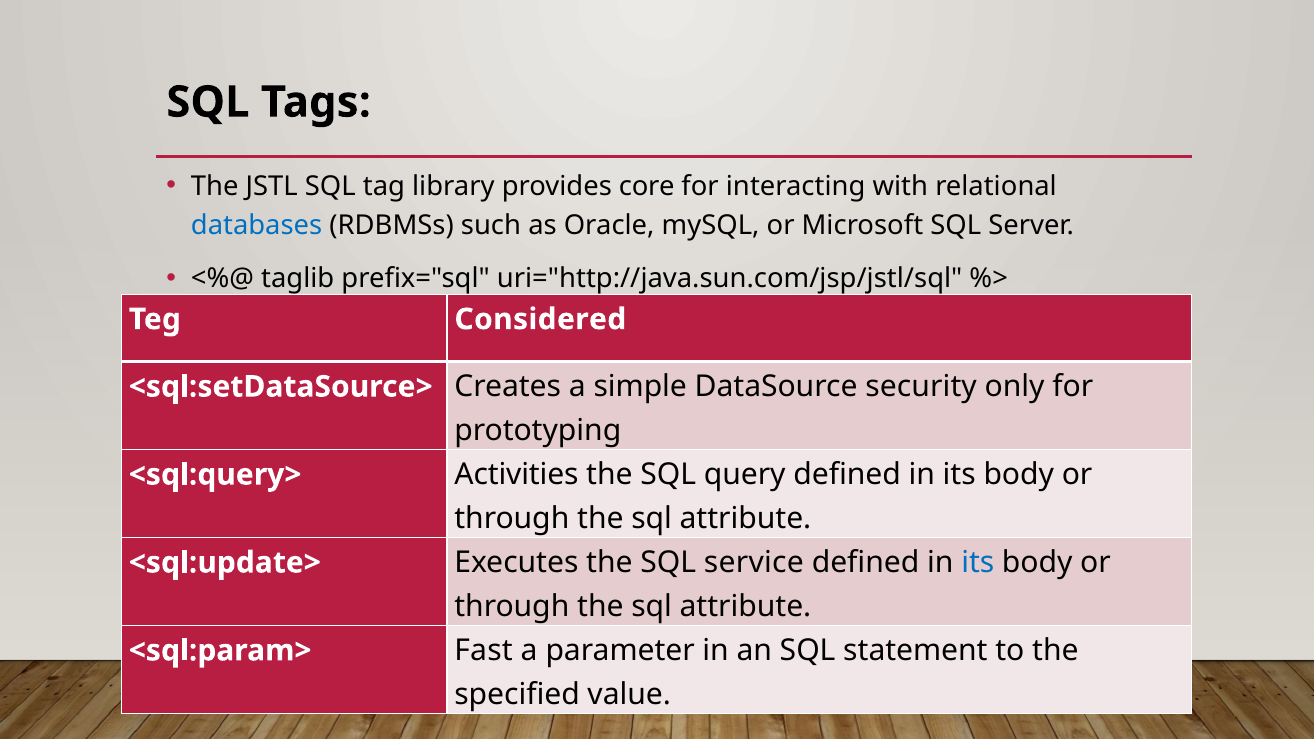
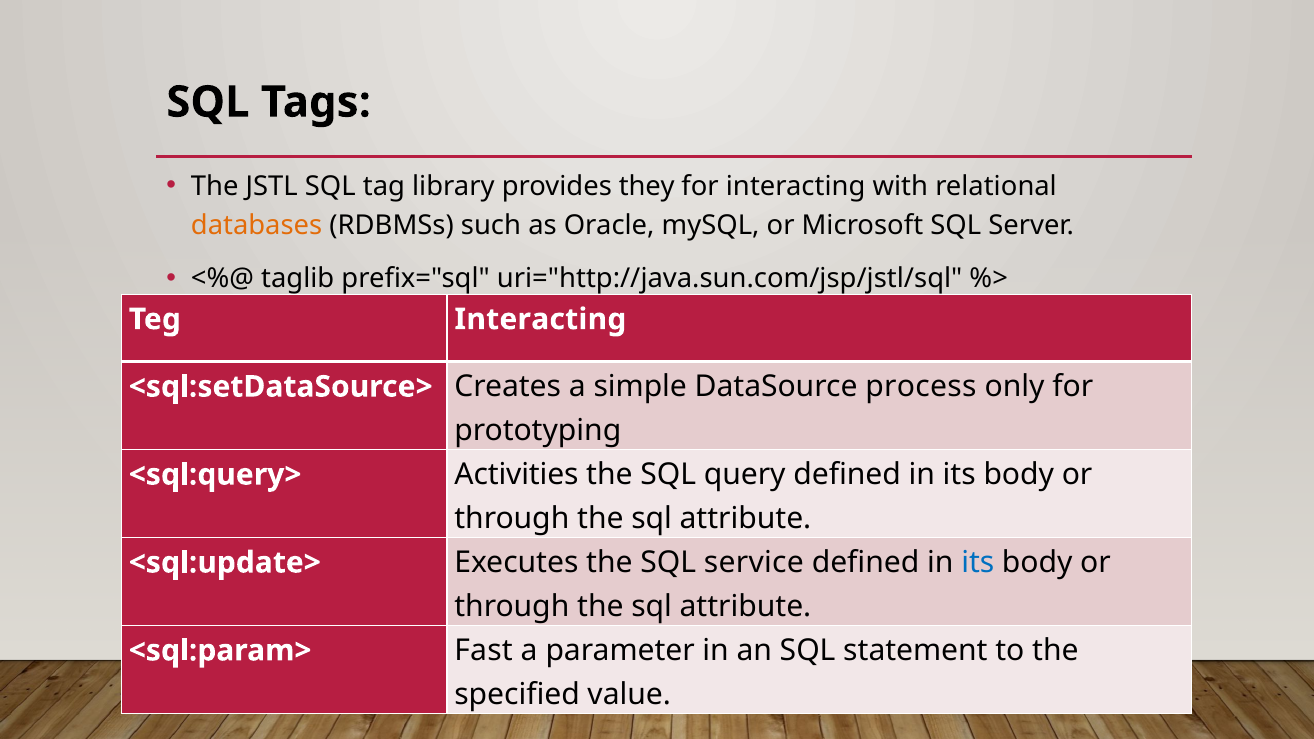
core: core -> they (647, 186)
databases colour: blue -> orange (257, 226)
Teg Considered: Considered -> Interacting (540, 319)
security: security -> process (921, 387)
